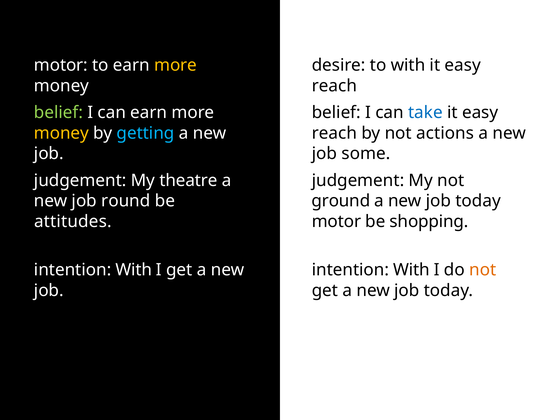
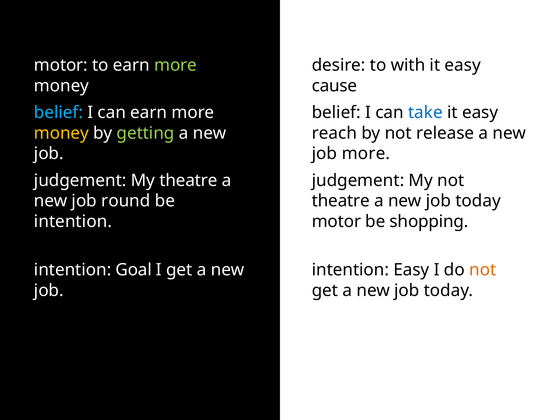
more colour: yellow -> light green (176, 65)
reach: reach -> cause (334, 86)
belief colour: light green -> light blue (58, 113)
getting colour: light blue -> light green (145, 133)
actions: actions -> release (445, 133)
job some: some -> more (366, 154)
ground: ground -> theatre (341, 201)
attitudes: attitudes -> intention (73, 221)
With: With -> Goal (134, 270)
With: With -> Easy (411, 270)
